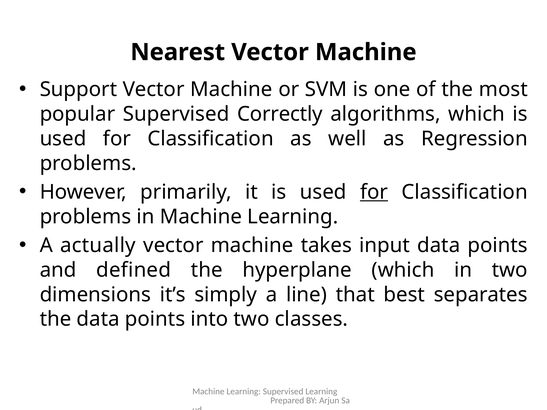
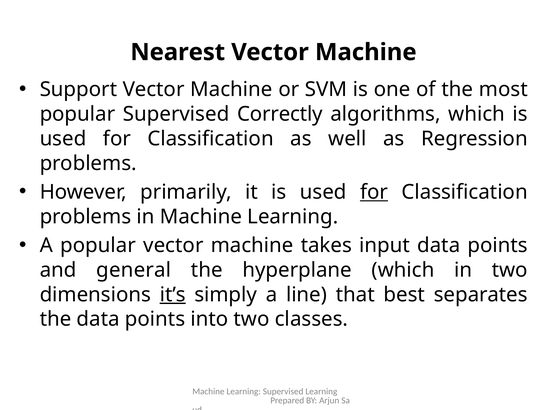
A actually: actually -> popular (98, 245)
defined: defined -> general (134, 270)
it’s underline: none -> present (173, 295)
